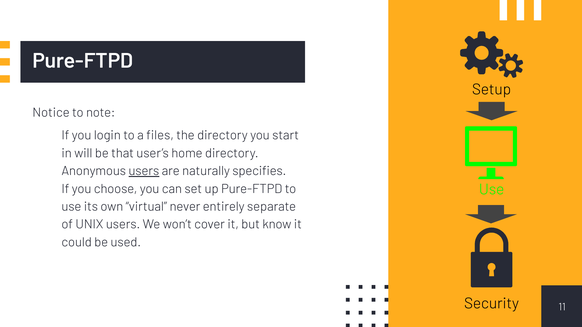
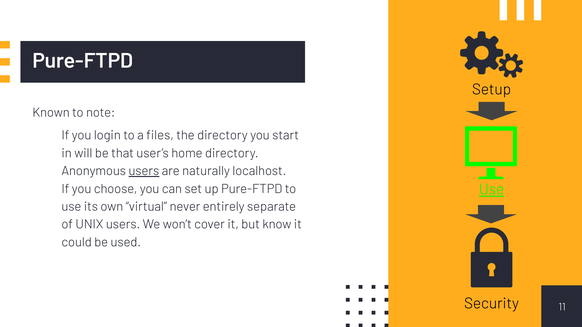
Notice: Notice -> Known (51, 113)
specifies: specifies -> localhost (259, 171)
Use underline: none -> present (492, 190)
